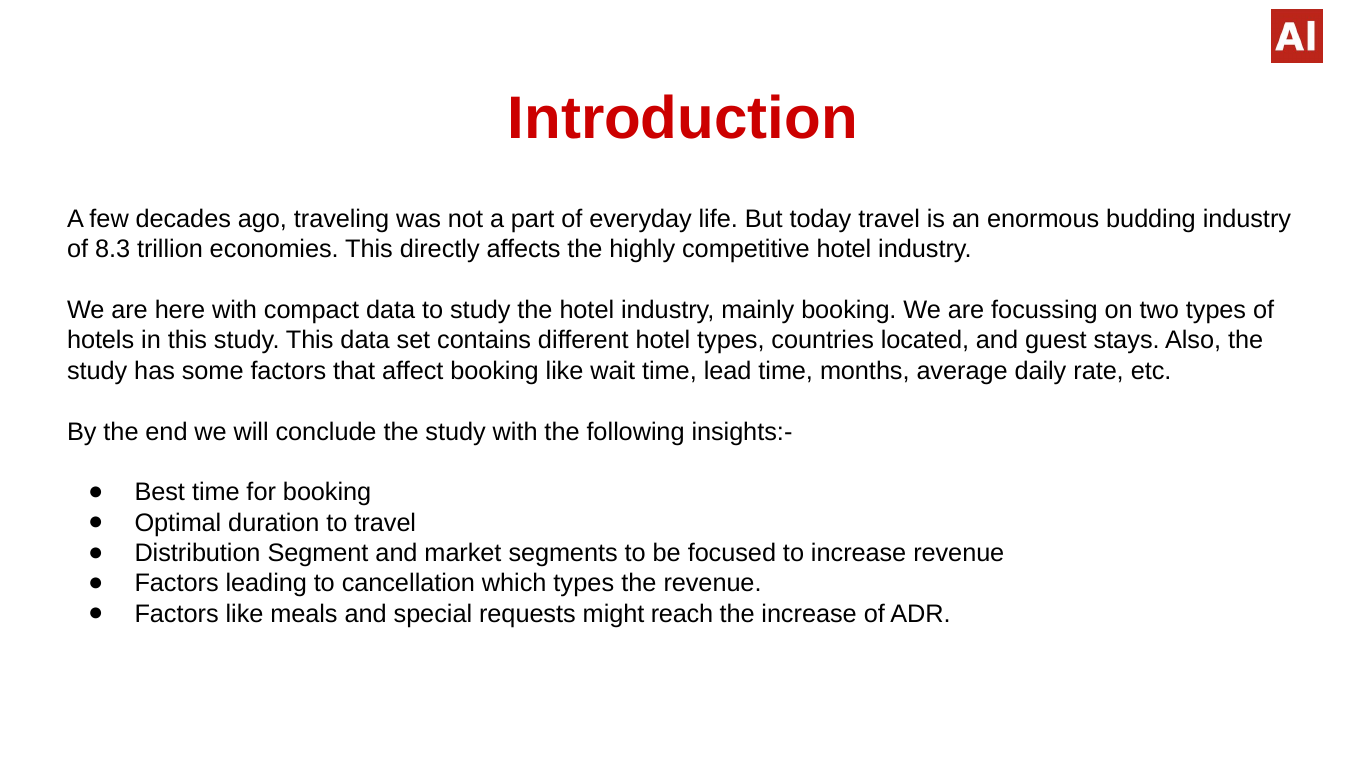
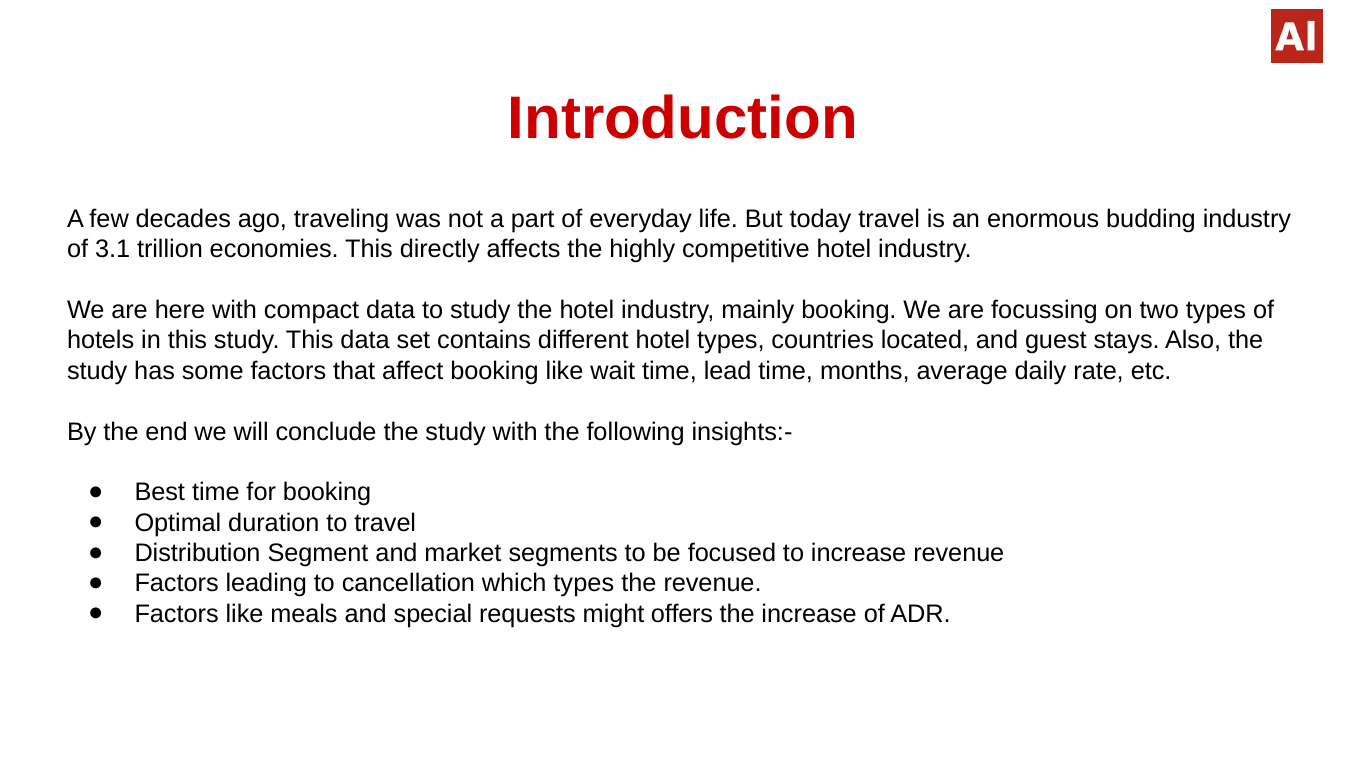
8.3: 8.3 -> 3.1 (113, 250)
reach: reach -> offers (682, 614)
